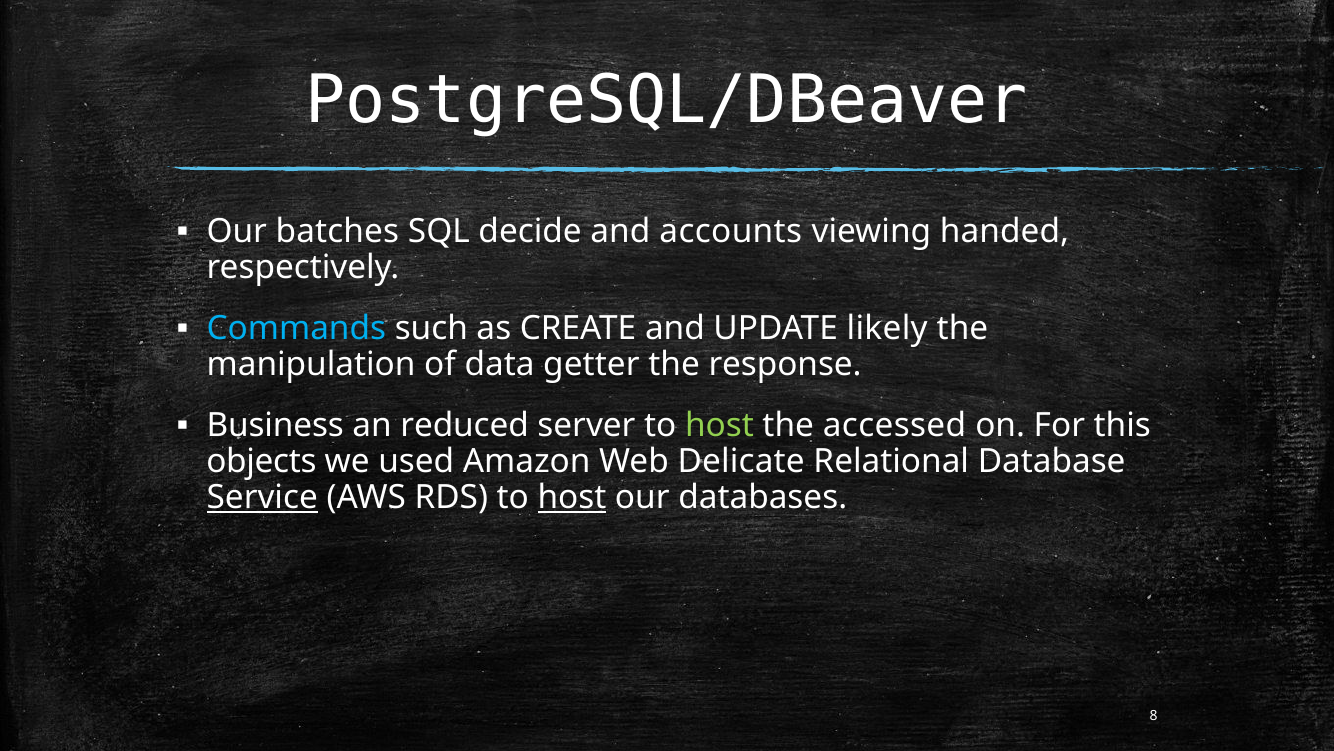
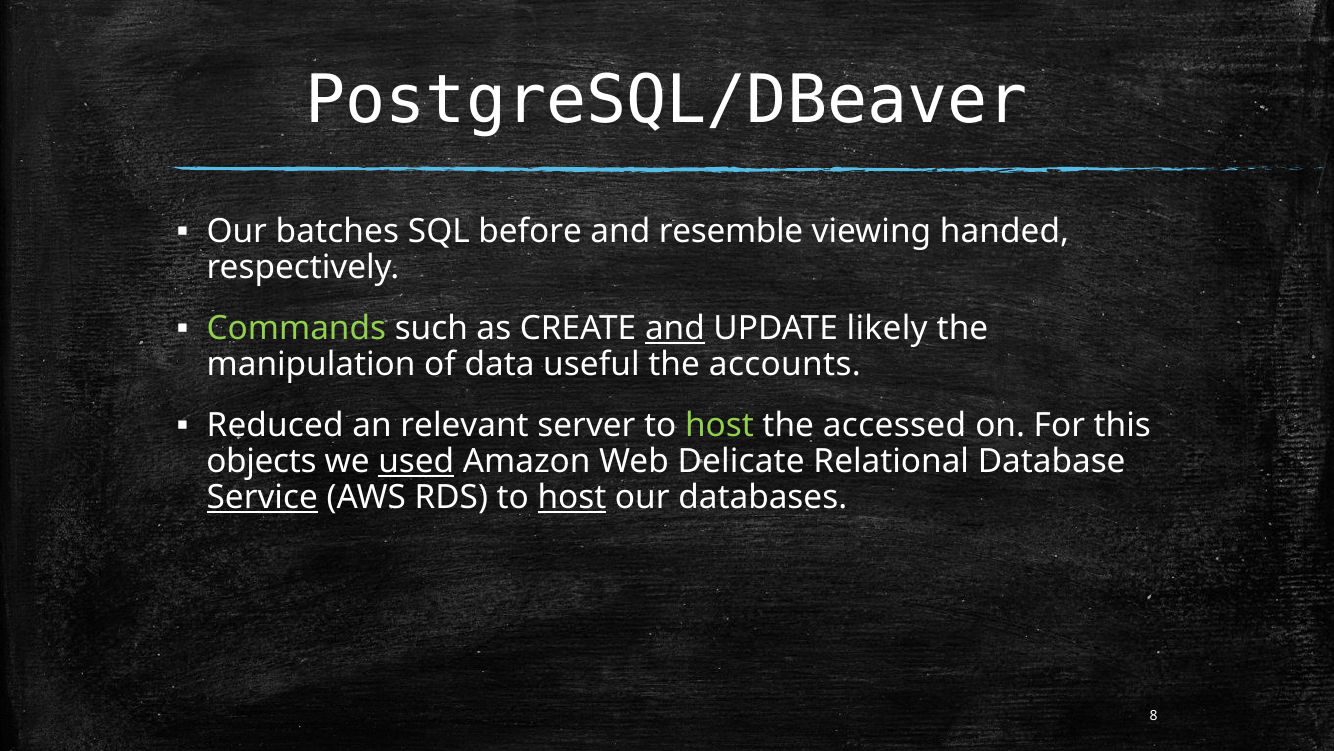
decide: decide -> before (530, 231)
accounts: accounts -> resemble (731, 231)
Commands colour: light blue -> light green (296, 328)
and underline: none -> present (675, 328)
getter: getter -> useful (591, 364)
response: response -> accounts (785, 364)
Business: Business -> Reduced (275, 425)
reduced: reduced -> relevant (465, 425)
used underline: none -> present (416, 461)
